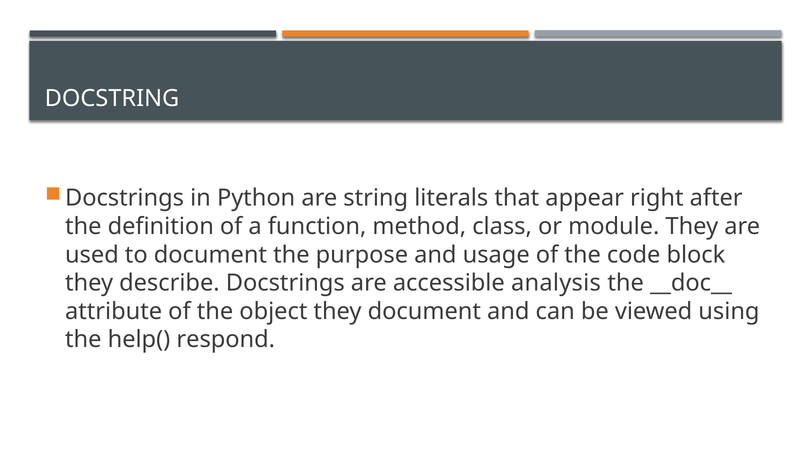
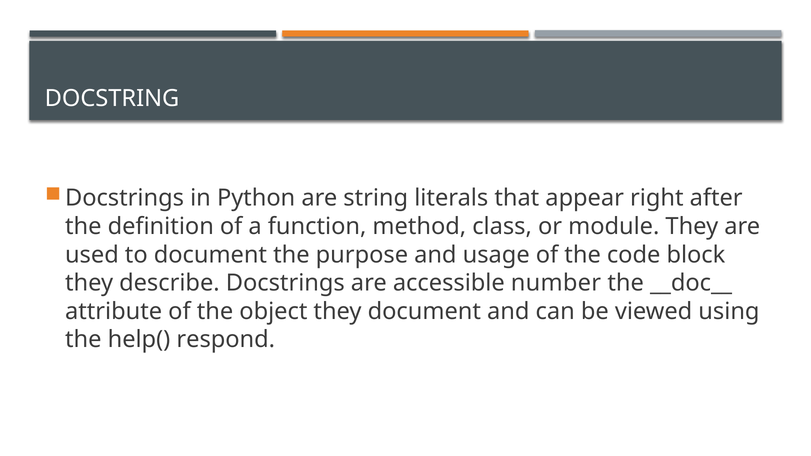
analysis: analysis -> number (556, 283)
